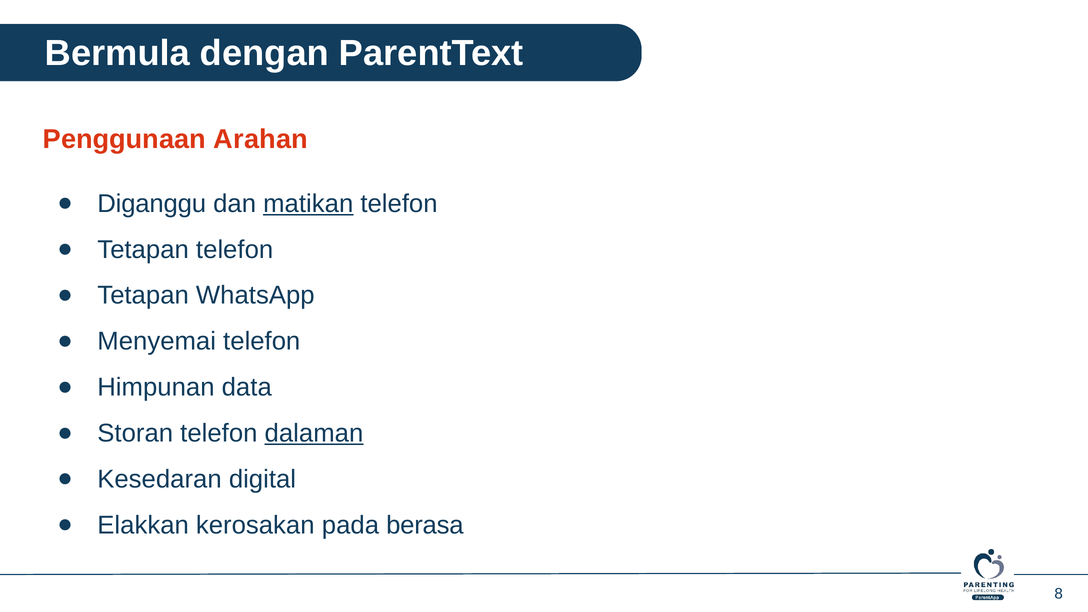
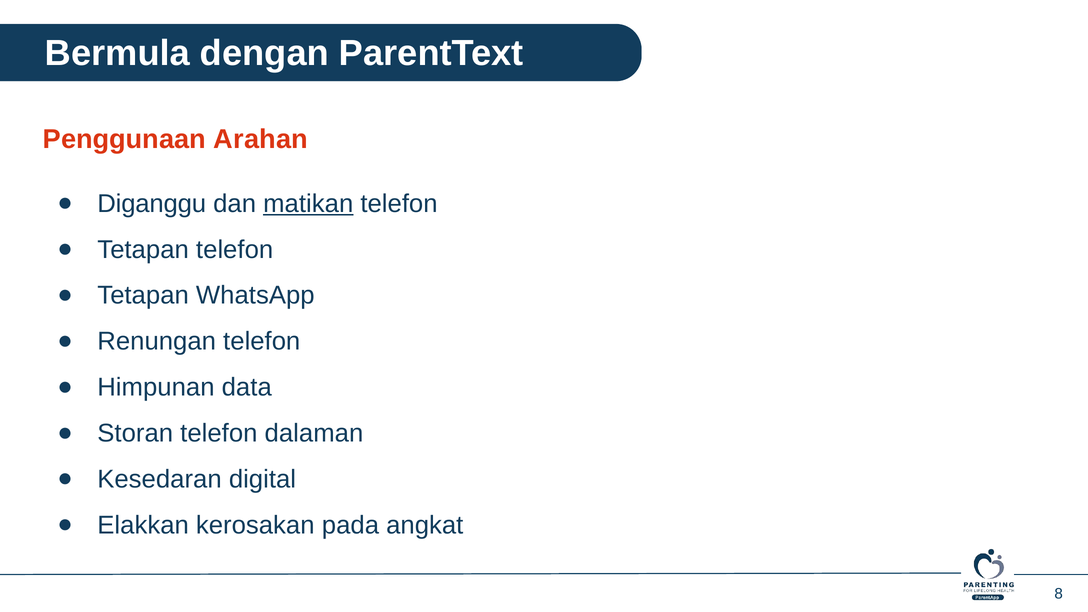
Menyemai: Menyemai -> Renungan (157, 341)
dalaman underline: present -> none (314, 433)
berasa: berasa -> angkat (425, 525)
